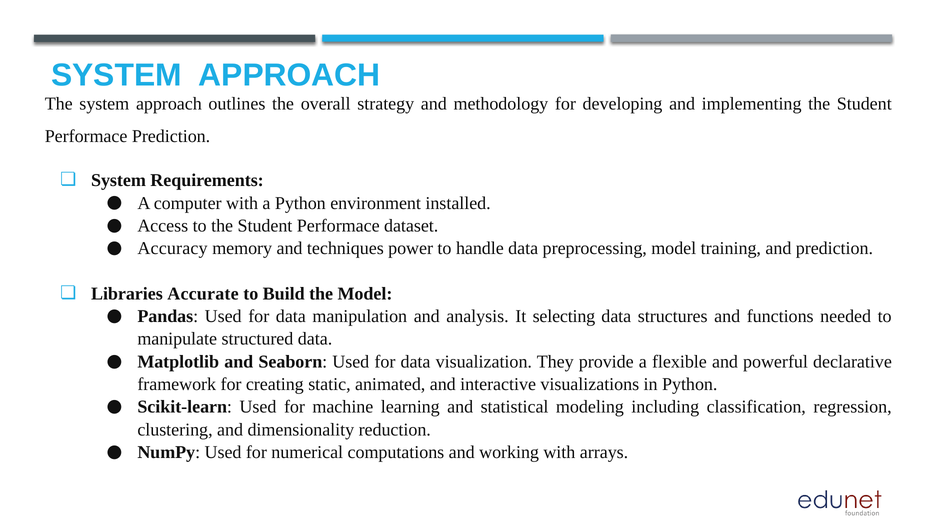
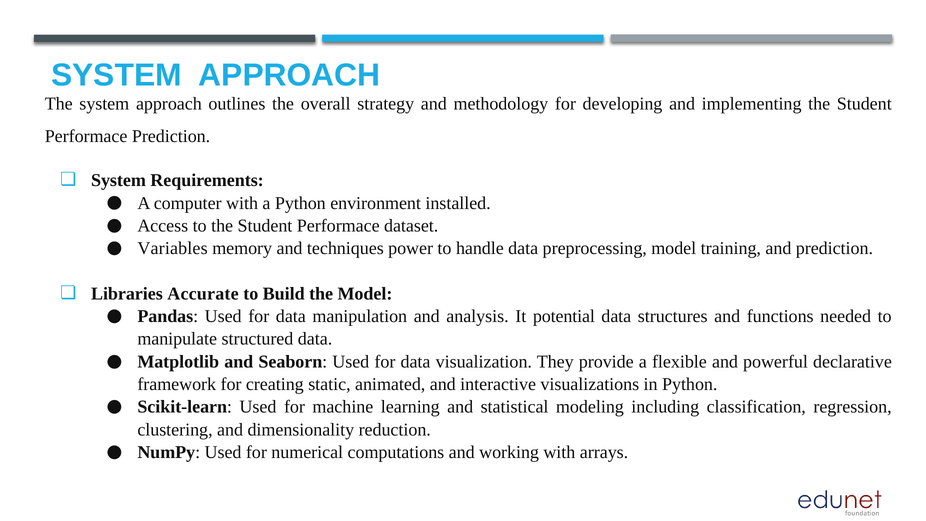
Accuracy: Accuracy -> Variables (173, 248)
selecting: selecting -> potential (564, 316)
